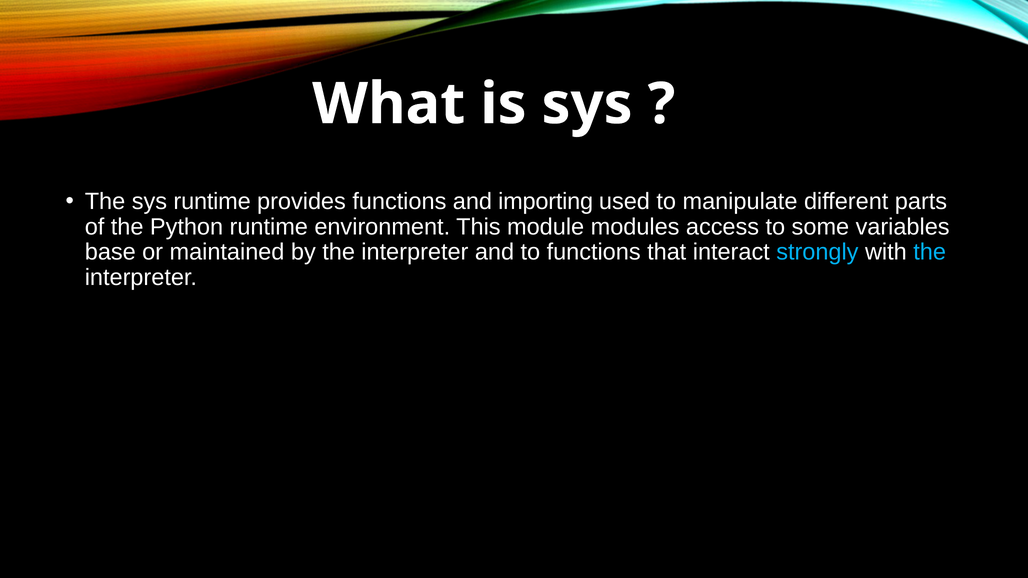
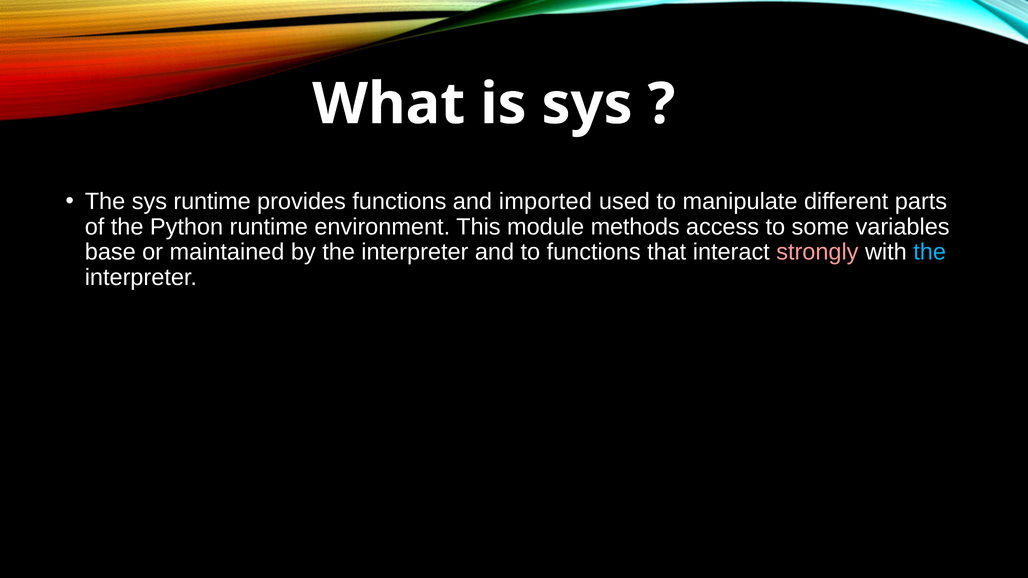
importing: importing -> imported (545, 201)
modules: modules -> methods (635, 227)
strongly colour: light blue -> pink (817, 252)
